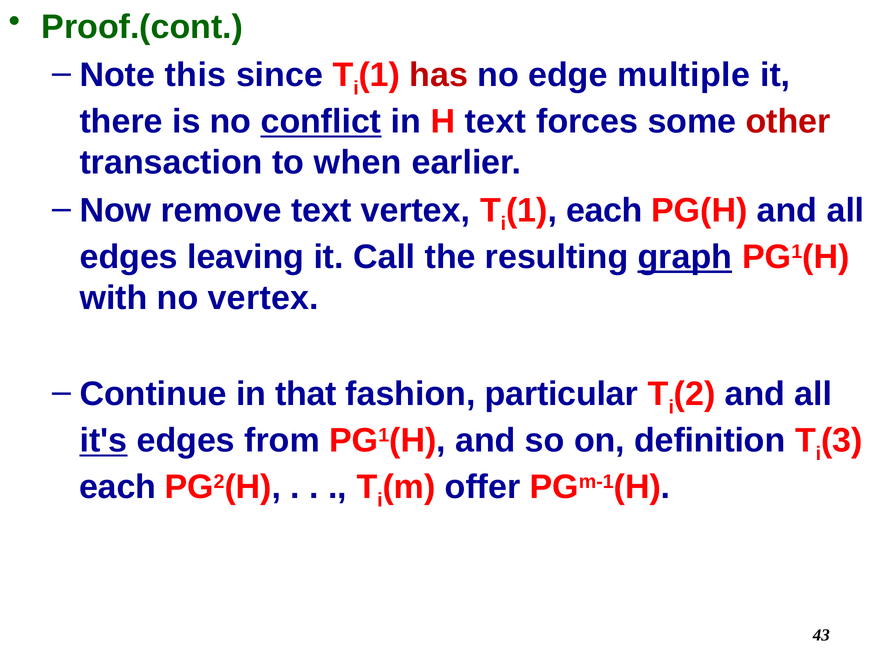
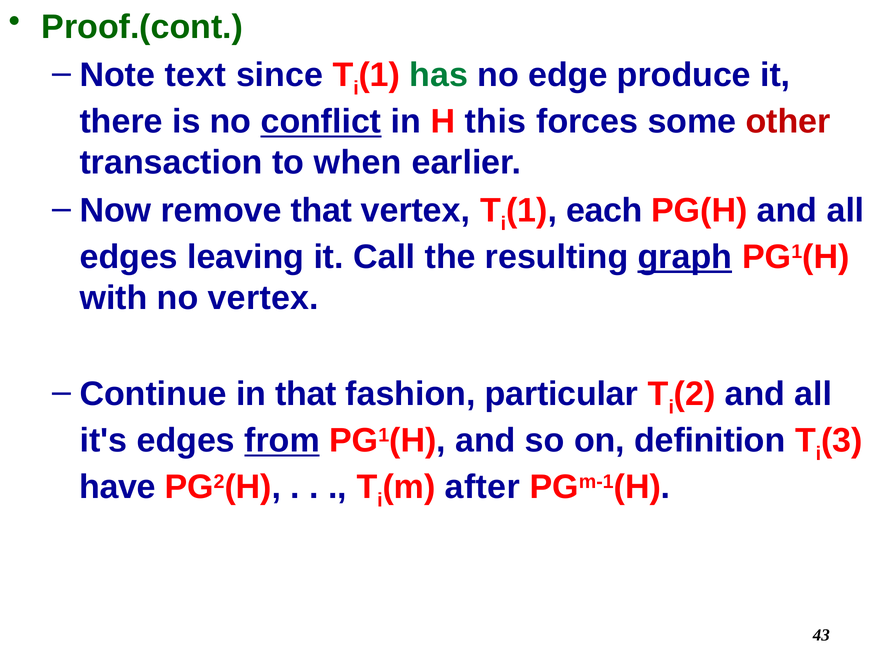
this: this -> text (196, 75)
has colour: red -> green (439, 75)
multiple: multiple -> produce (684, 75)
H text: text -> this (496, 122)
remove text: text -> that (321, 211)
it's underline: present -> none (104, 441)
from underline: none -> present (282, 441)
each: each -> have (118, 487)
offer: offer -> after (482, 487)
